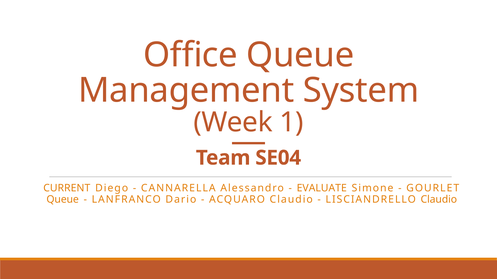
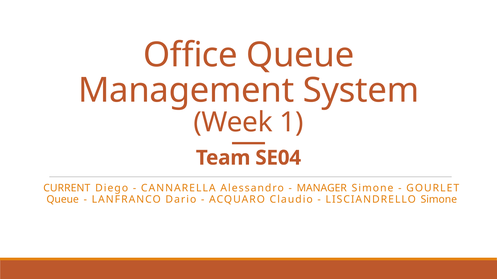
EVALUATE: EVALUATE -> MANAGER (322, 189)
LISCIANDRELLO Claudio: Claudio -> Simone (439, 200)
